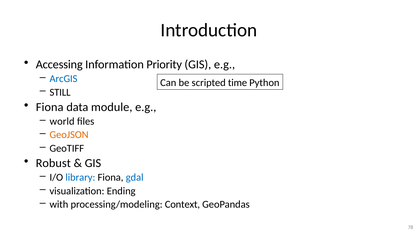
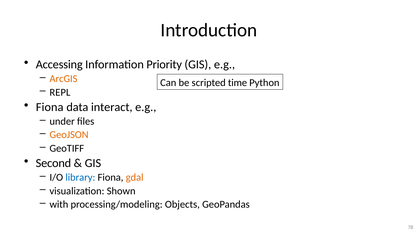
ArcGIS colour: blue -> orange (63, 79)
STILL: STILL -> REPL (60, 92)
module: module -> interact (112, 107)
world: world -> under (62, 121)
Robust: Robust -> Second (53, 163)
gdal colour: blue -> orange (135, 178)
Ending: Ending -> Shown (121, 191)
Context: Context -> Objects (182, 204)
